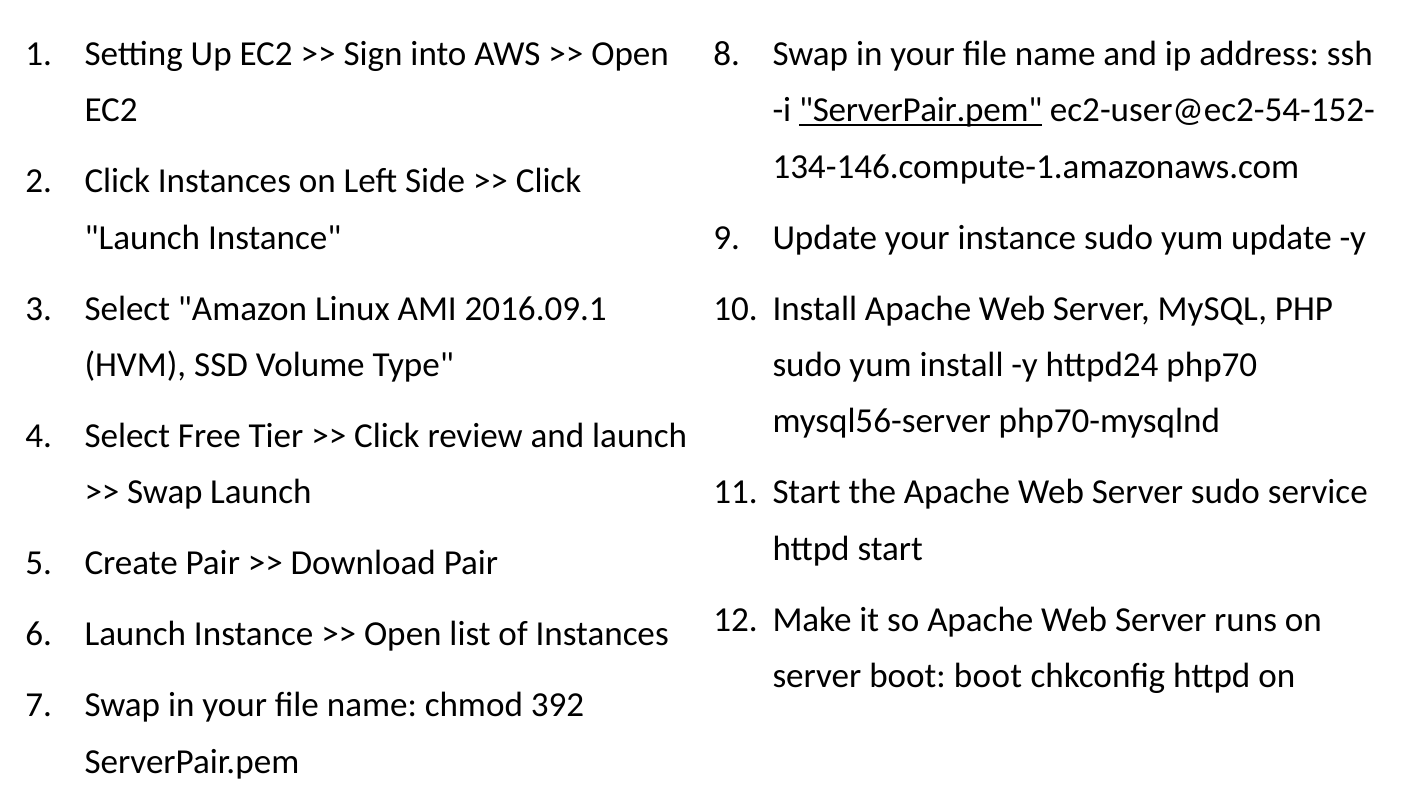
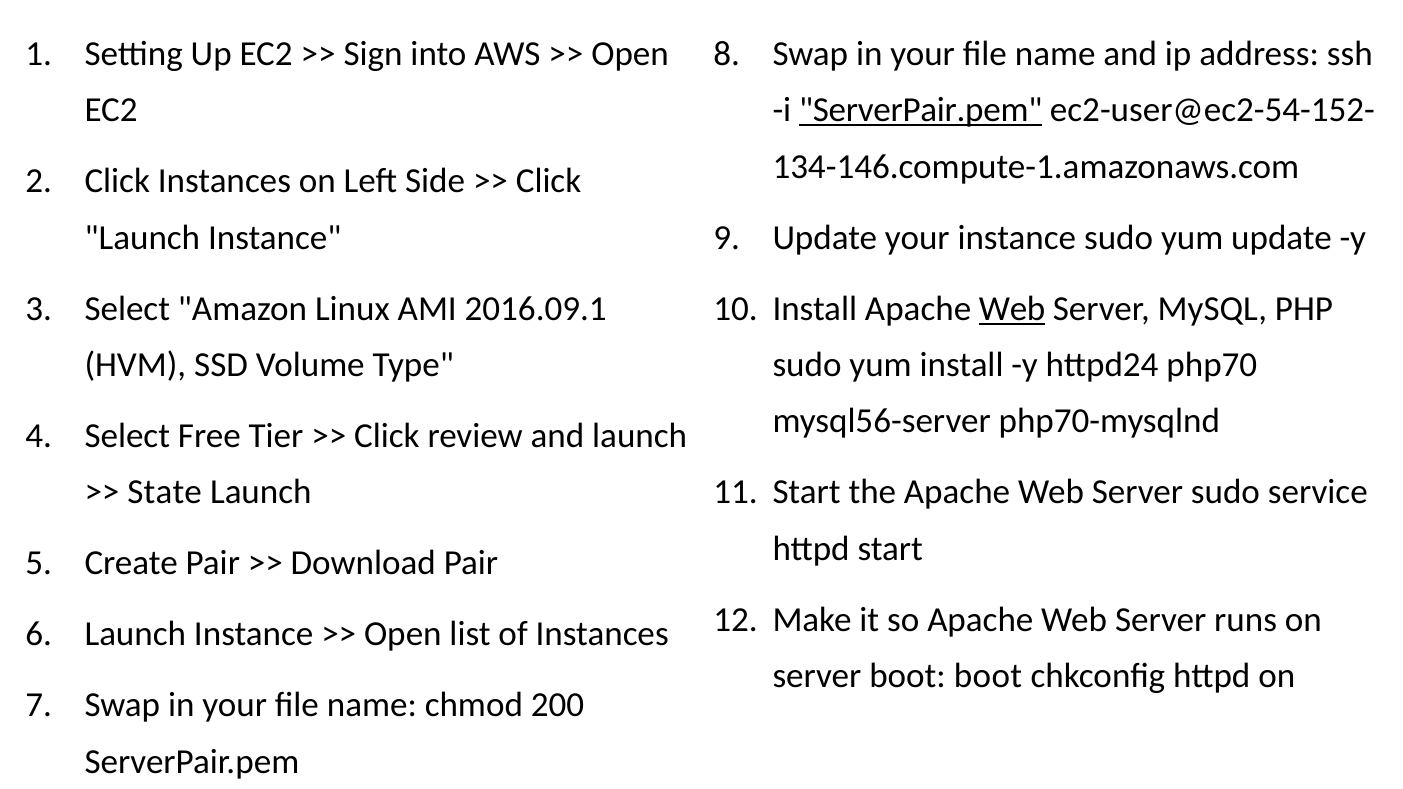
Web underline: none -> present (1012, 309)
Swap: Swap -> State (165, 492)
392: 392 -> 200 (558, 705)
